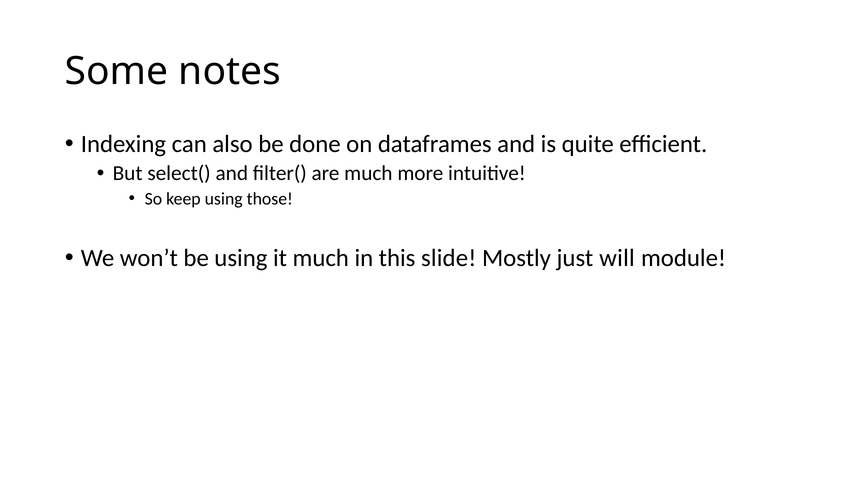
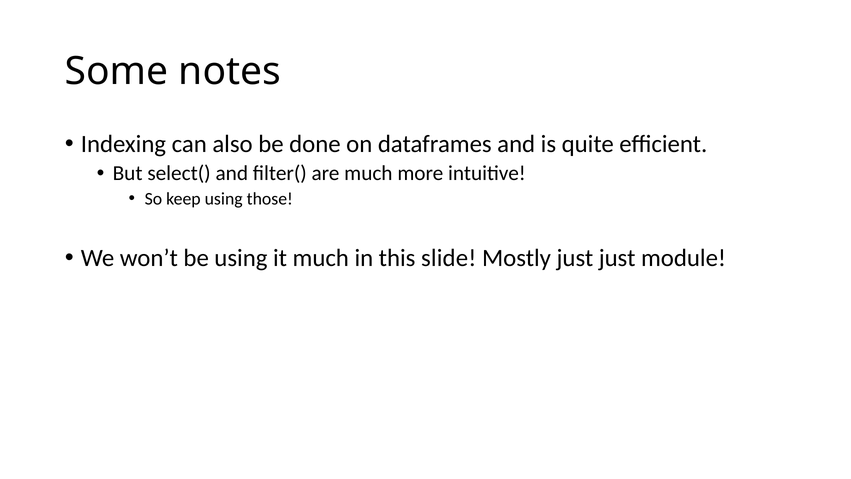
just will: will -> just (617, 258)
